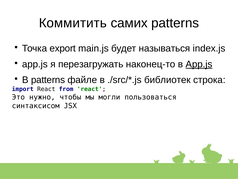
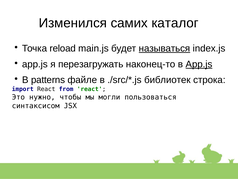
Коммитить: Коммитить -> Изменился (73, 23)
самих patterns: patterns -> каталог (175, 23)
export: export -> reload (63, 48)
называться underline: none -> present (164, 48)
